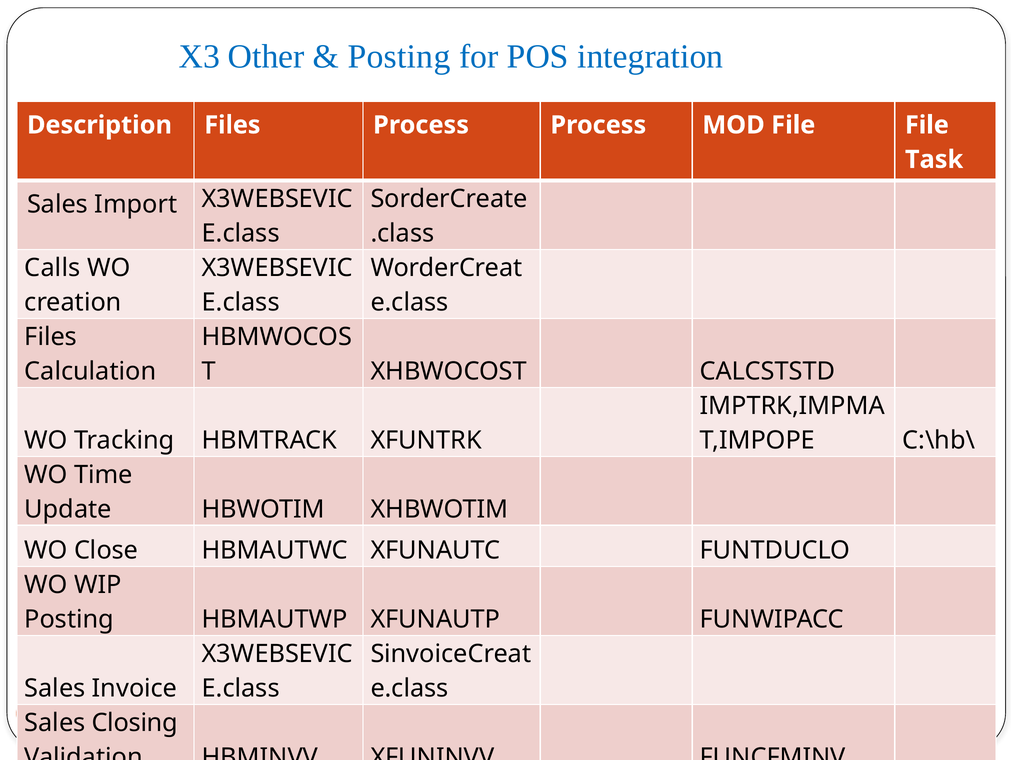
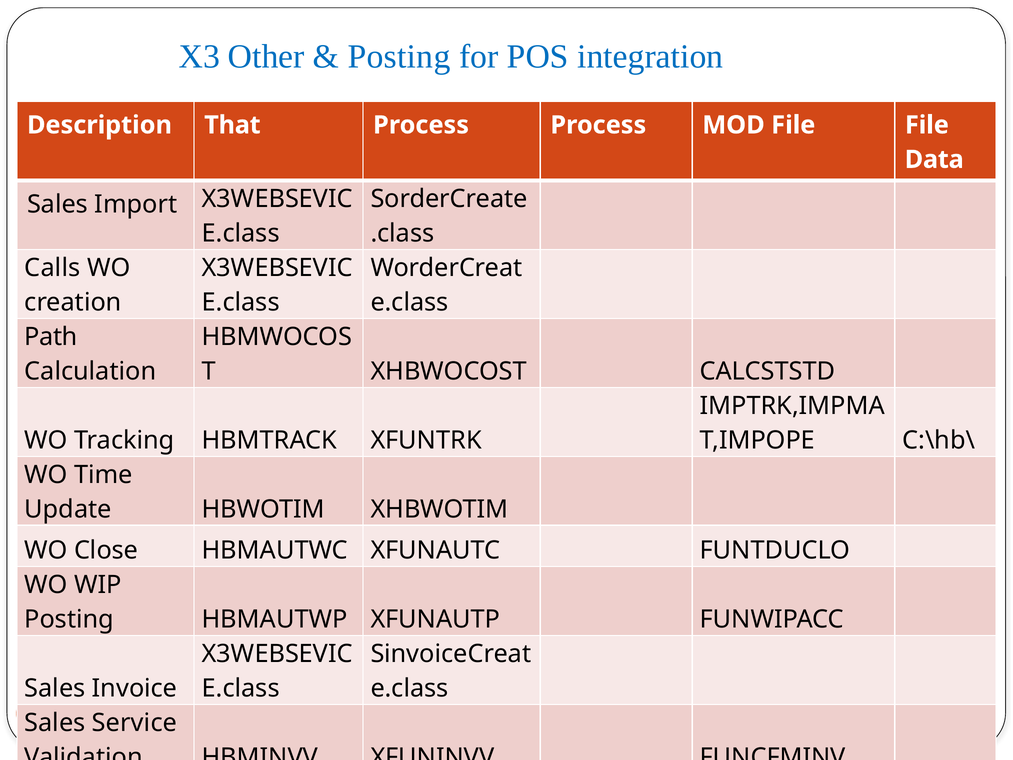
Description Files: Files -> That (232, 125)
Task: Task -> Data (934, 159)
Files: Files -> Path (51, 337)
Closing: Closing -> Service (135, 723)
